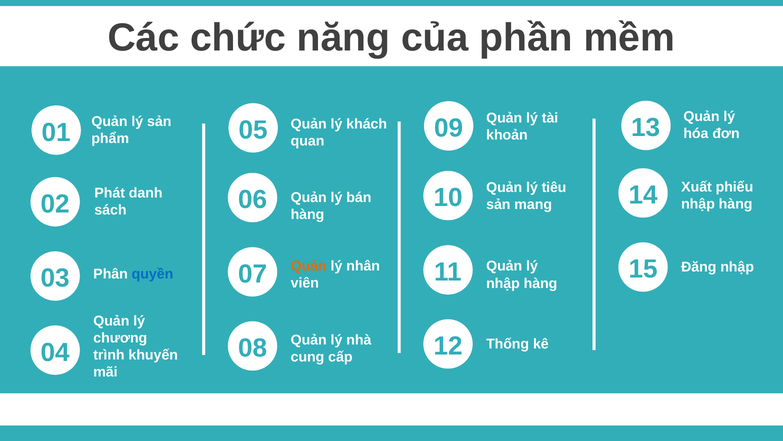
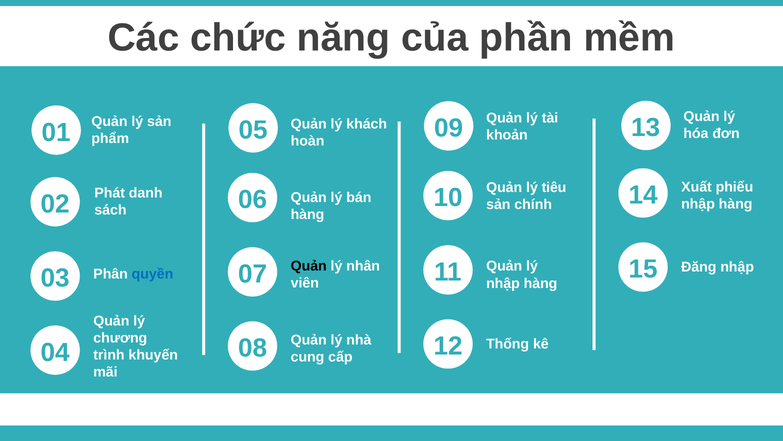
quan: quan -> hoàn (308, 141)
mang: mang -> chính (533, 204)
Quản colour: orange -> black (309, 266)
